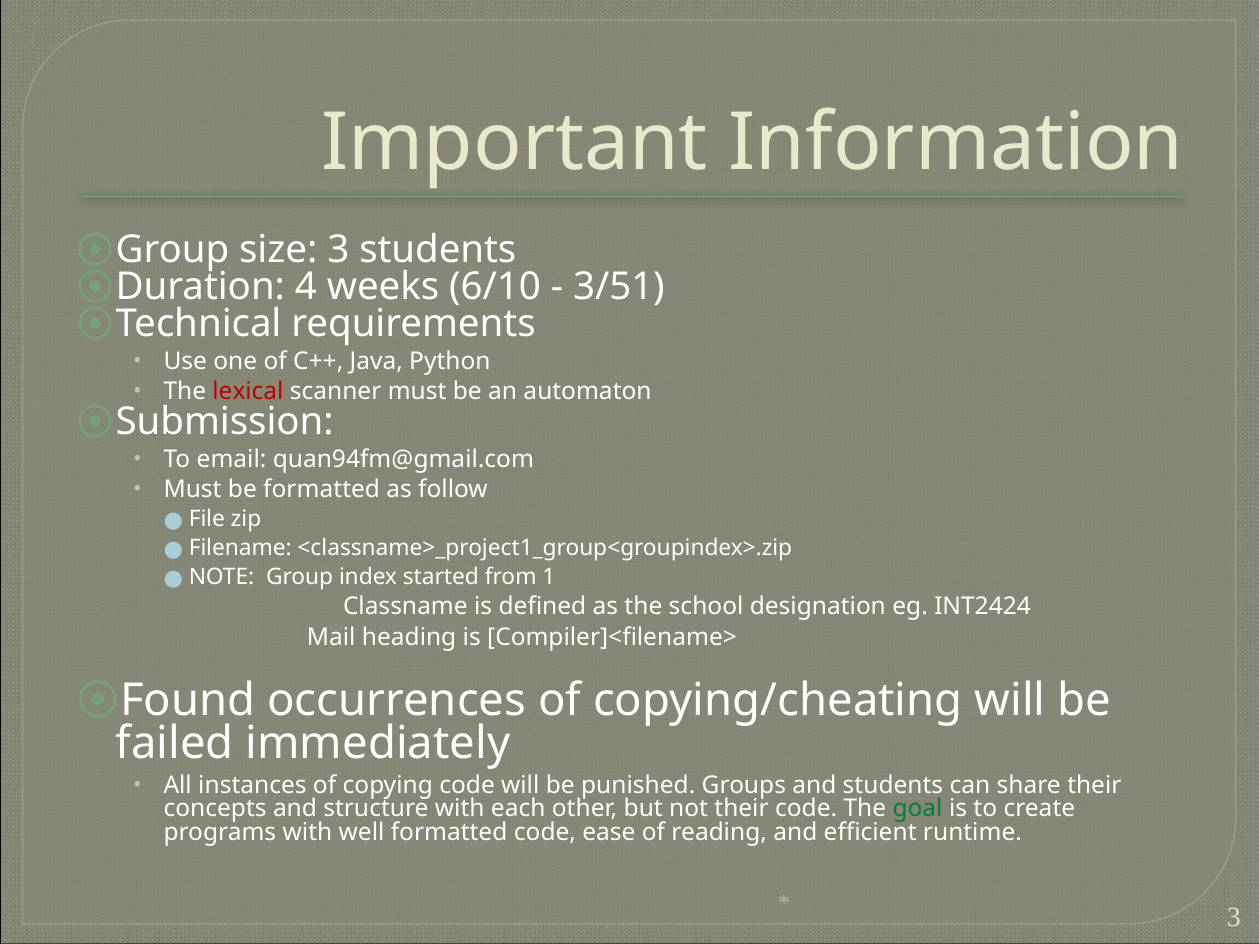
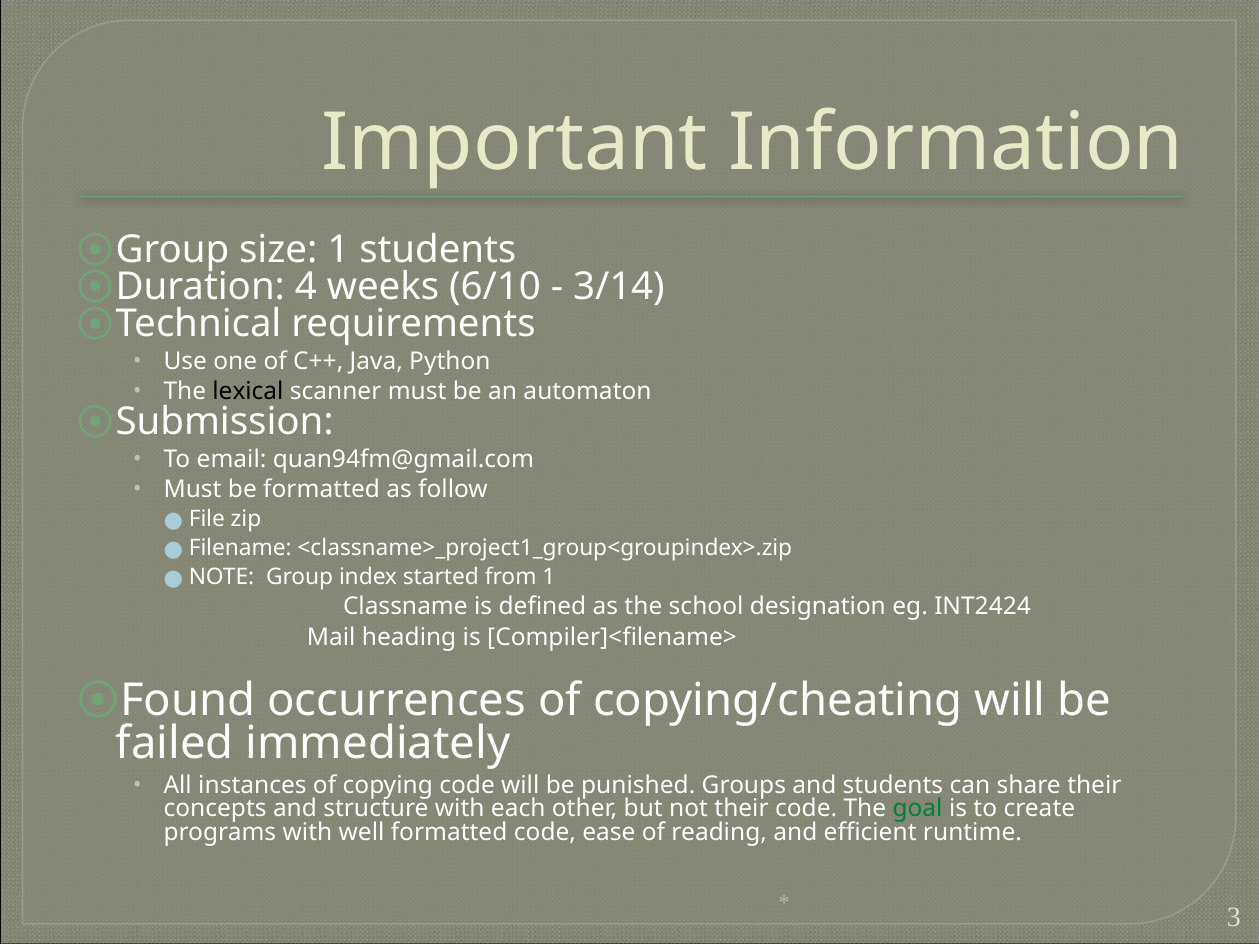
size 3: 3 -> 1 (338, 250)
3/51: 3/51 -> 3/14 (619, 287)
lexical colour: red -> black (248, 392)
